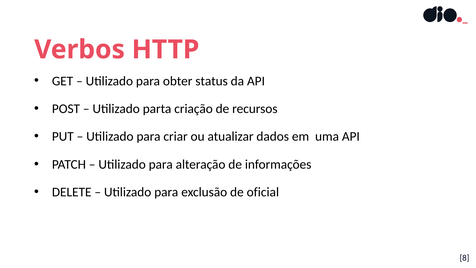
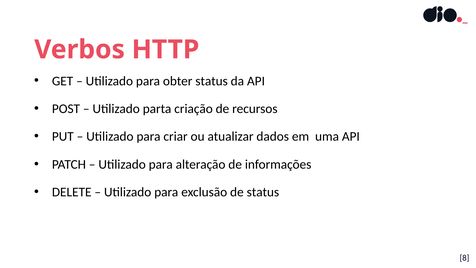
de oficial: oficial -> status (263, 192)
